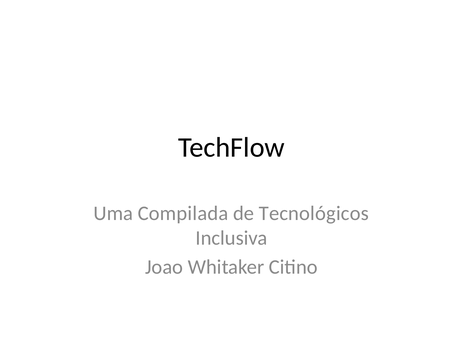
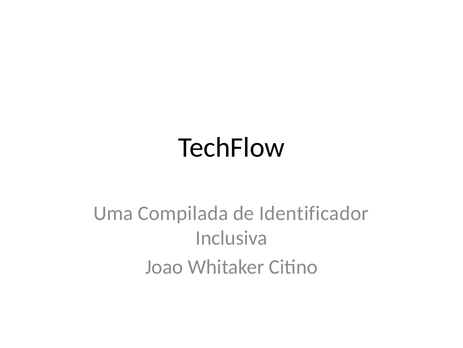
Tecnológicos: Tecnológicos -> Identificador (314, 213)
